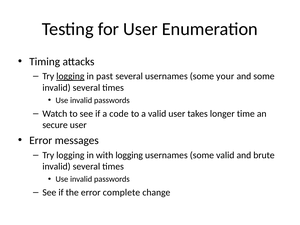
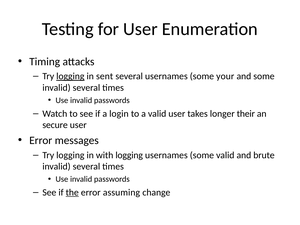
past: past -> sent (105, 76)
code: code -> login (119, 114)
time: time -> their (246, 114)
the underline: none -> present (72, 192)
complete: complete -> assuming (121, 192)
